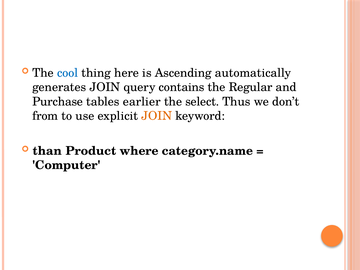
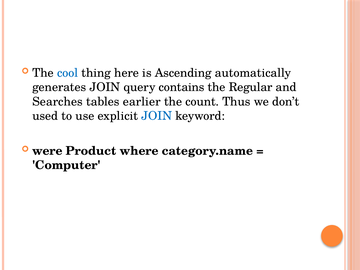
Purchase: Purchase -> Searches (58, 102)
select: select -> count (202, 102)
from: from -> used (45, 116)
JOIN colour: orange -> blue (157, 116)
than: than -> were (47, 151)
